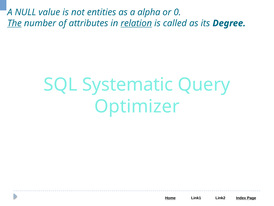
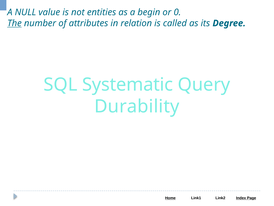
alpha: alpha -> begin (149, 12)
relation underline: present -> none (136, 23)
Optimizer: Optimizer -> Durability (137, 106)
